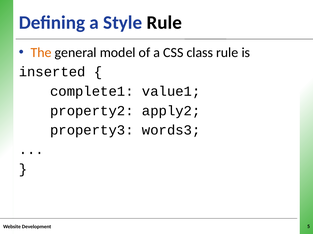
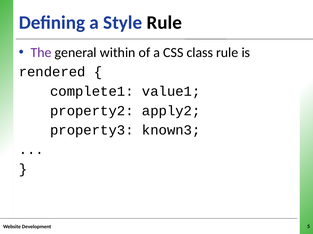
The colour: orange -> purple (41, 53)
model: model -> within (118, 53)
inserted: inserted -> rendered (52, 72)
words3: words3 -> known3 (171, 131)
